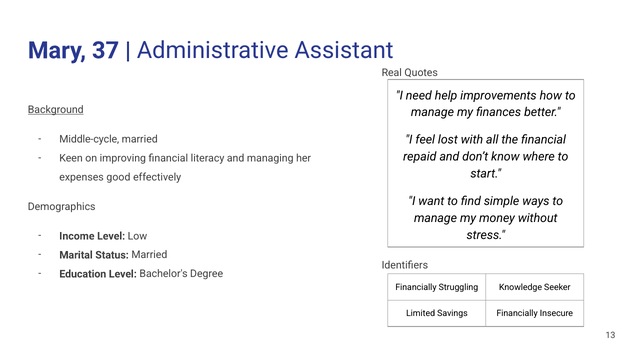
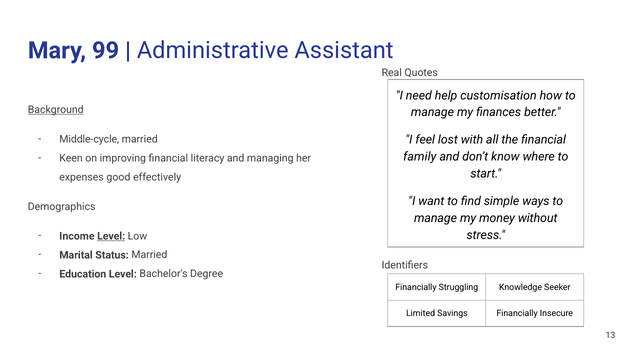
37: 37 -> 99 (106, 50)
improvements: improvements -> customisation (498, 95)
repaid: repaid -> family (420, 157)
Level underline: none -> present (111, 236)
